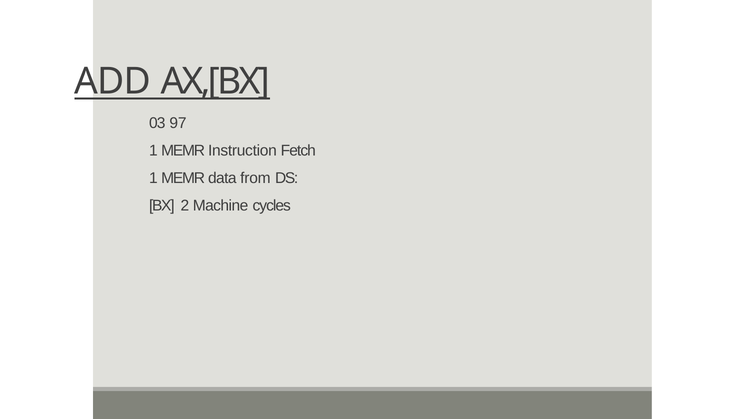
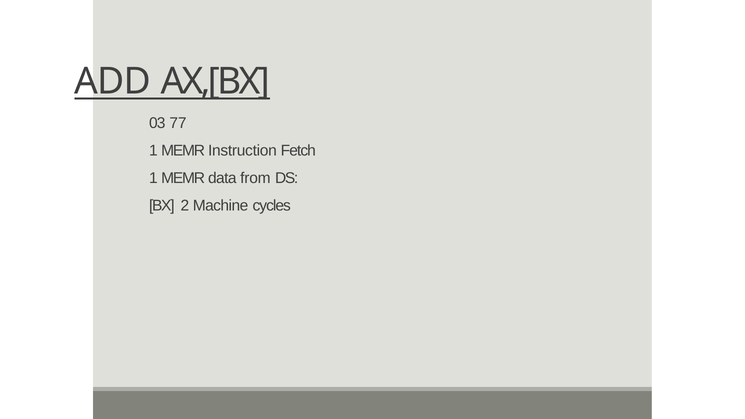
97: 97 -> 77 (178, 123)
